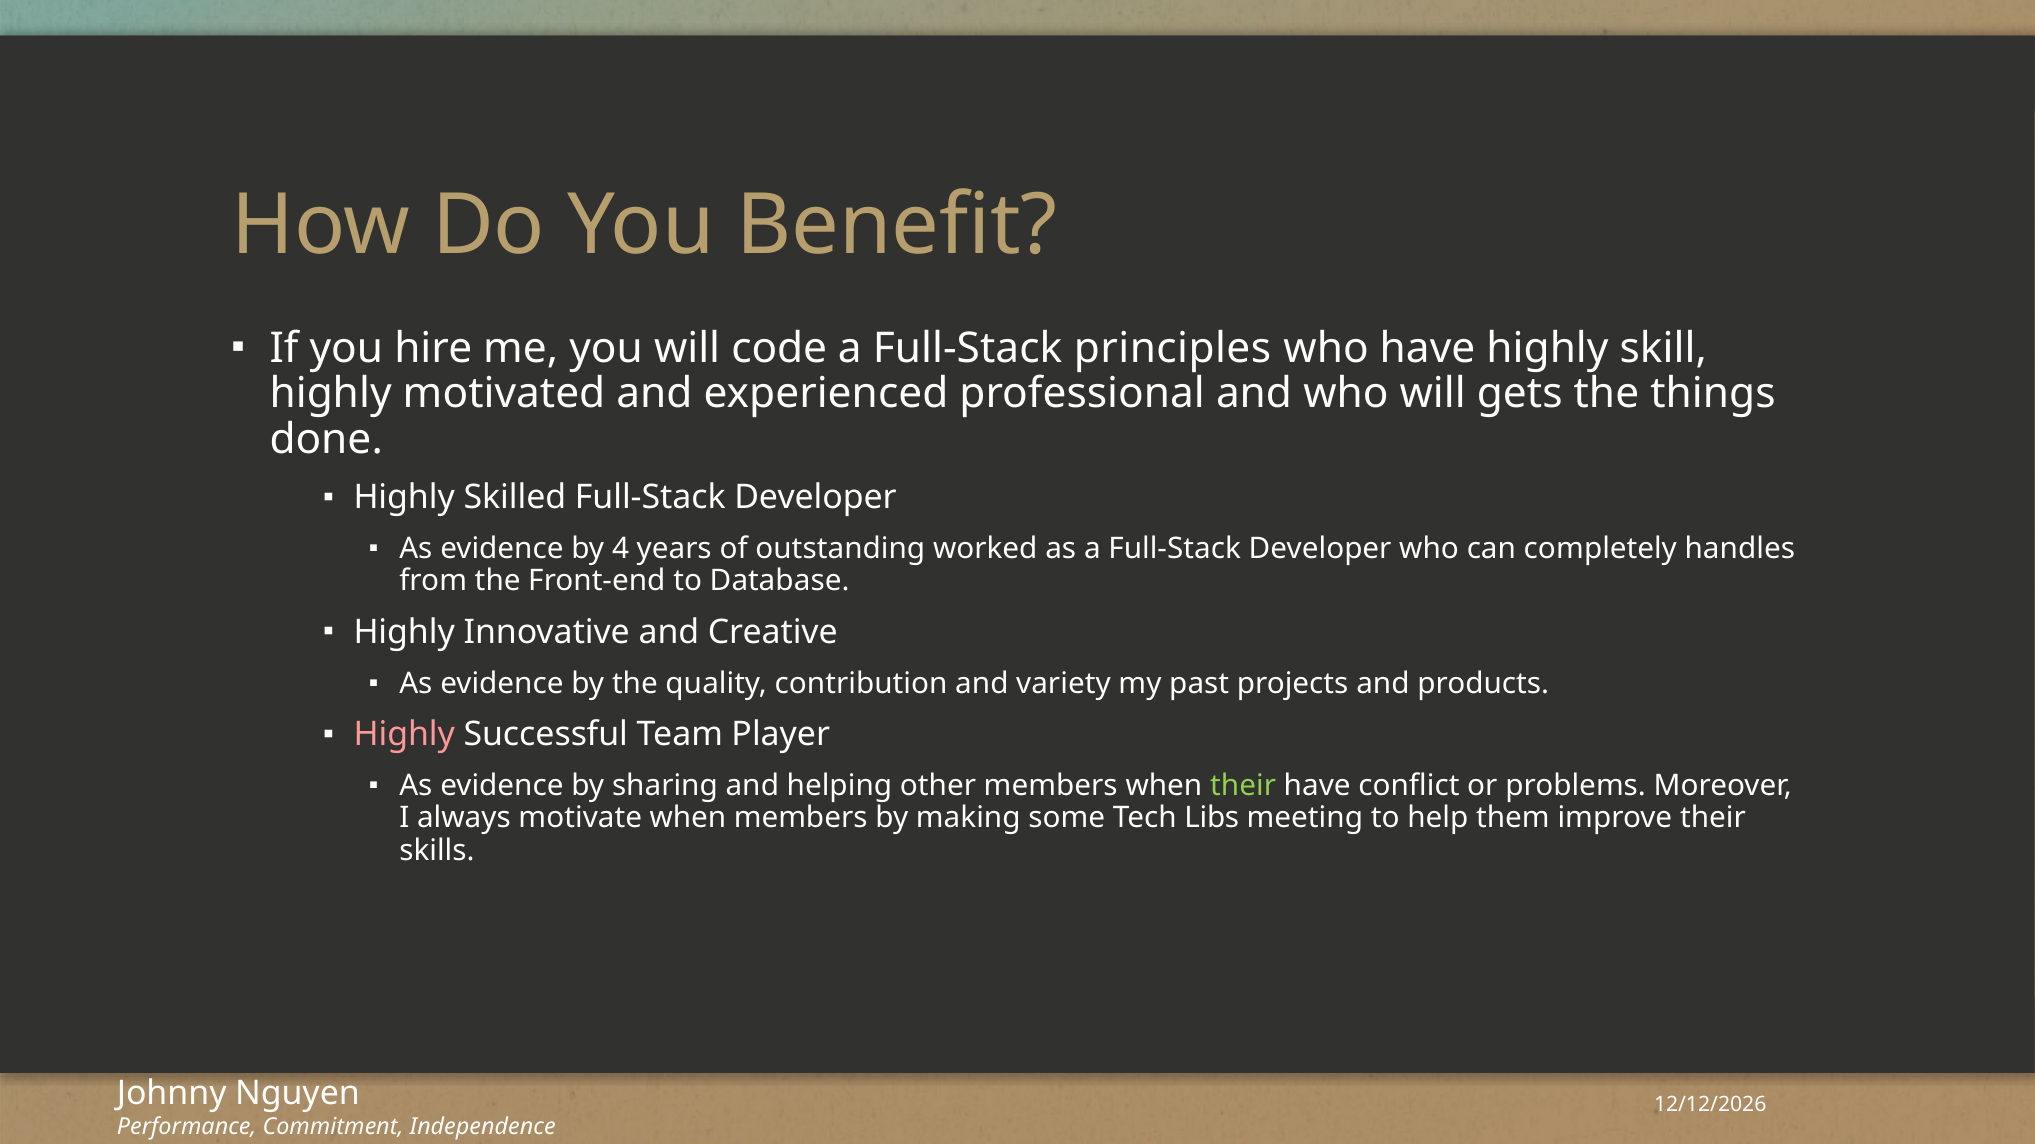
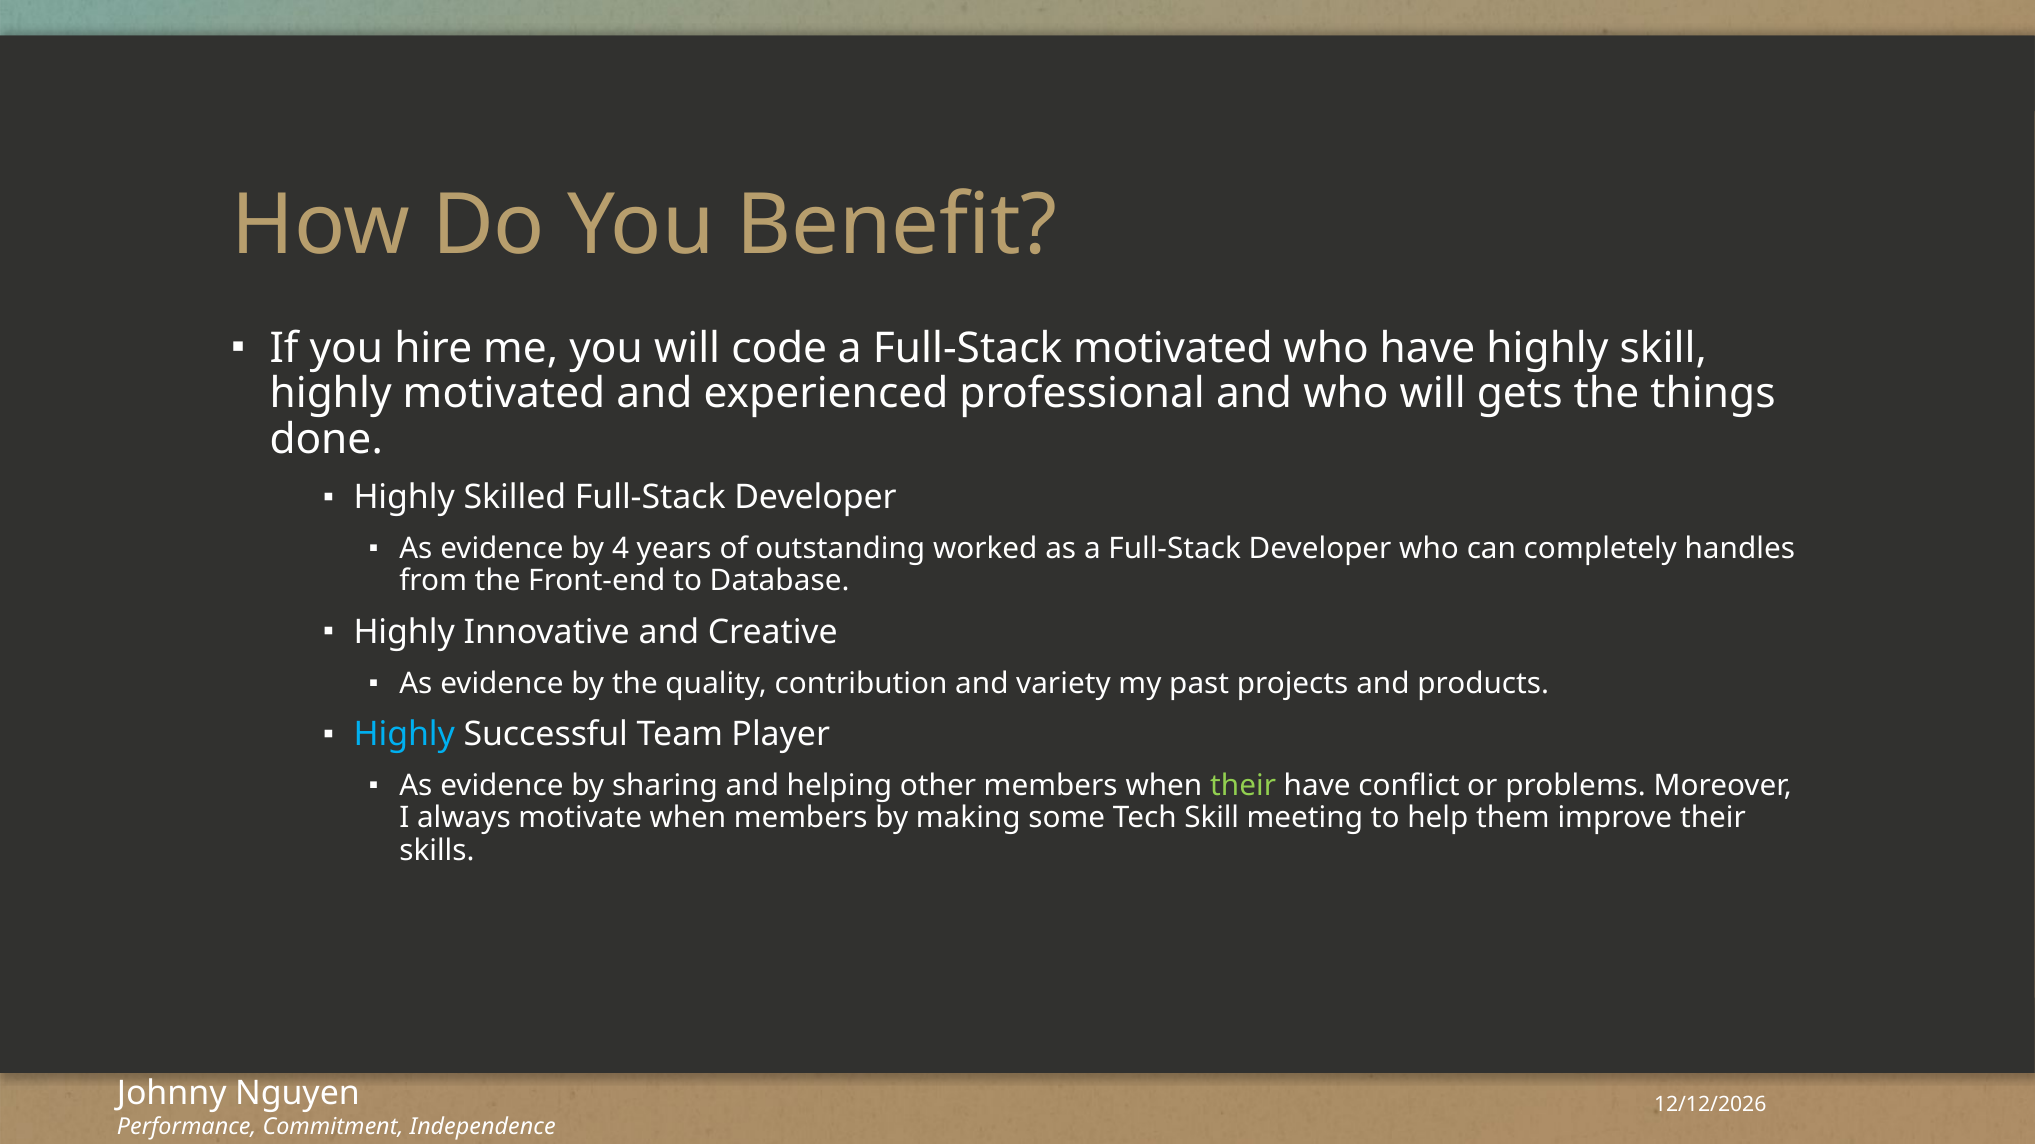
Full-Stack principles: principles -> motivated (1173, 348)
Highly colour: pink -> light blue (404, 735)
Tech Libs: Libs -> Skill (1212, 819)
